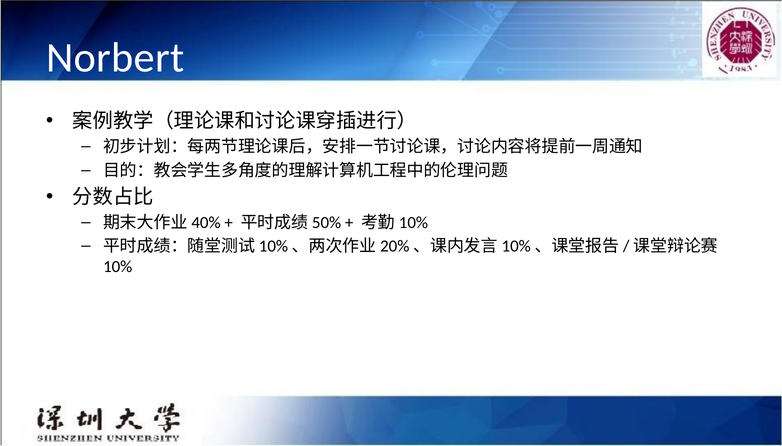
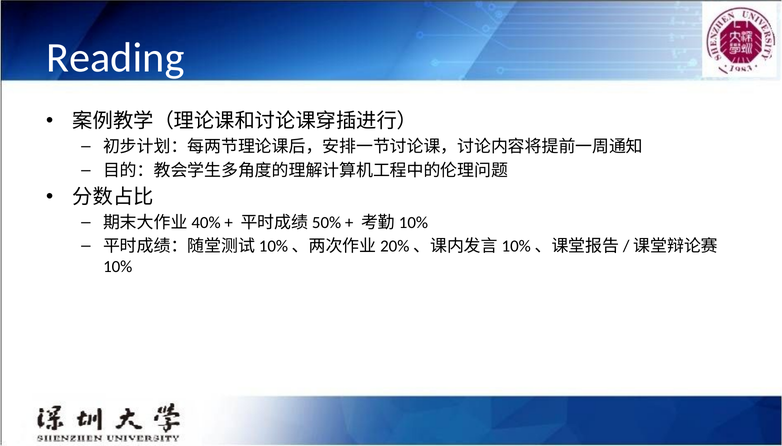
Norbert: Norbert -> Reading (115, 58)
